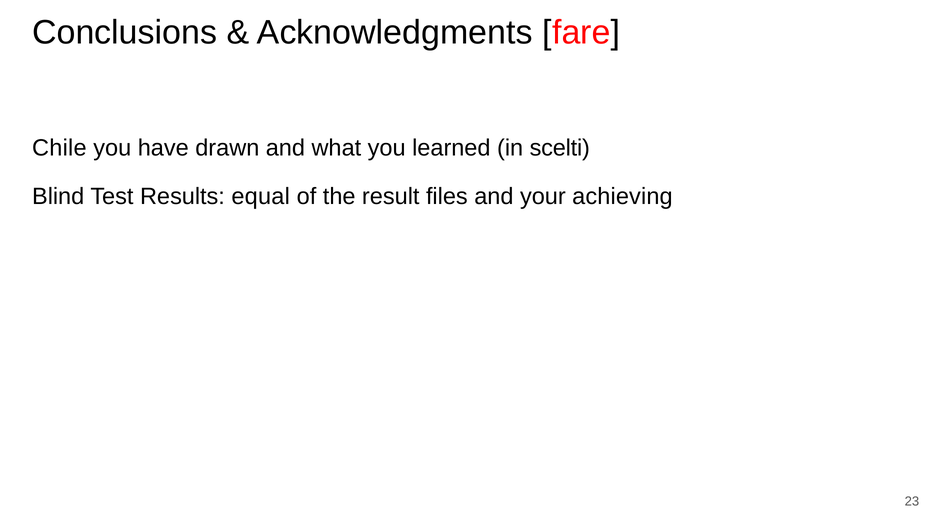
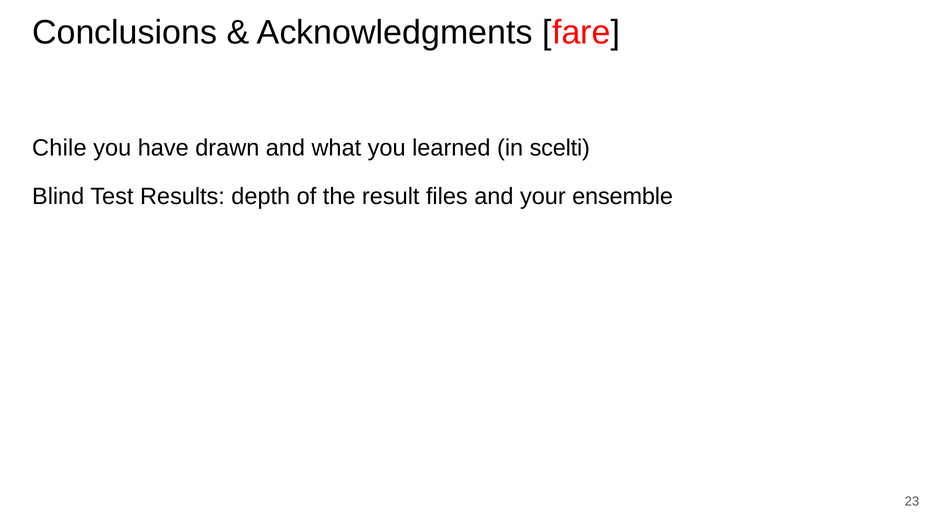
equal: equal -> depth (261, 196)
achieving: achieving -> ensemble (623, 196)
